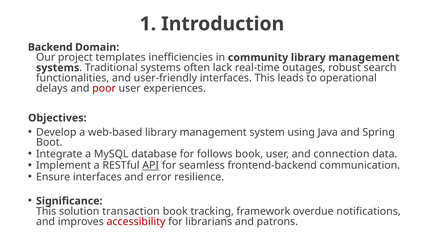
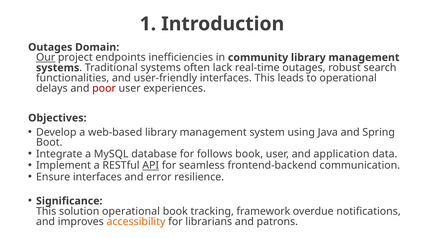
Backend: Backend -> Outages (50, 47)
Our underline: none -> present (46, 58)
templates: templates -> endpoints (121, 58)
connection: connection -> application (341, 154)
solution transaction: transaction -> operational (131, 212)
accessibility colour: red -> orange (136, 222)
